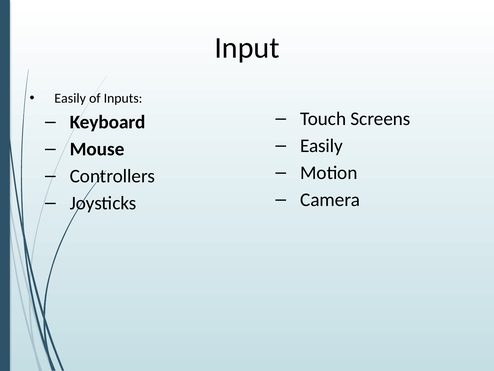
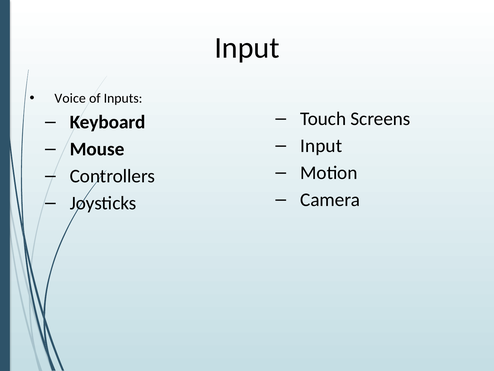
Easily: Easily -> Voice (70, 98)
Easily: Easily -> Input (321, 146)
